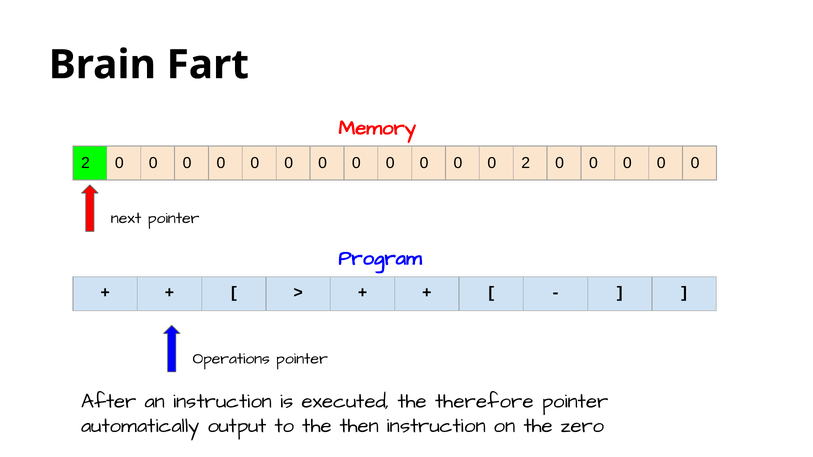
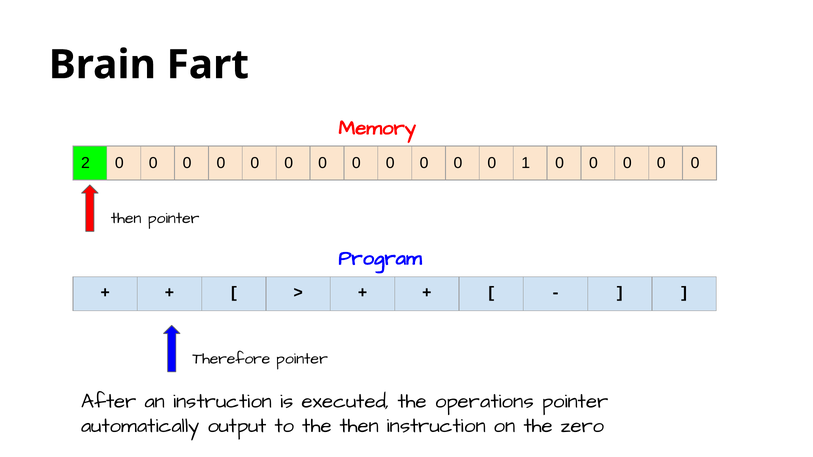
0 2: 2 -> 1 (526, 163)
next: next -> then (126, 218)
Operations: Operations -> Therefore (231, 359)
therefore: therefore -> operations (484, 402)
